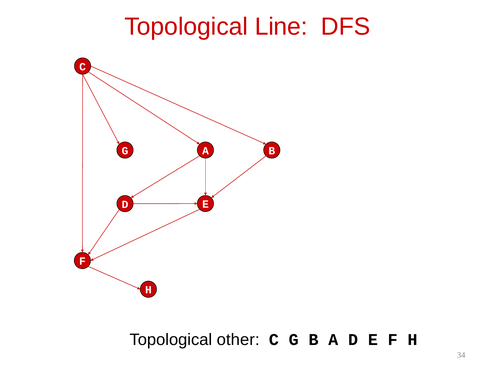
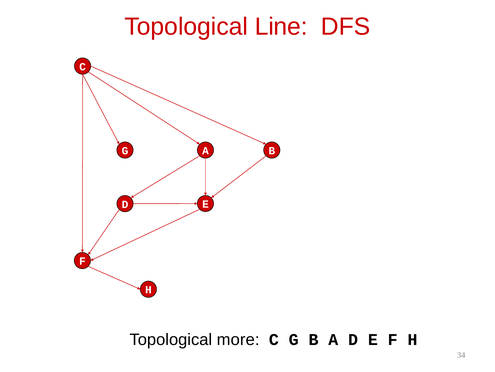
other: other -> more (238, 339)
